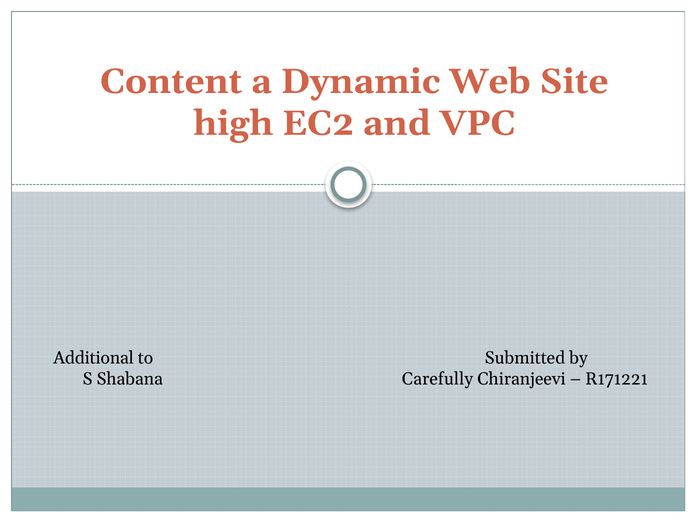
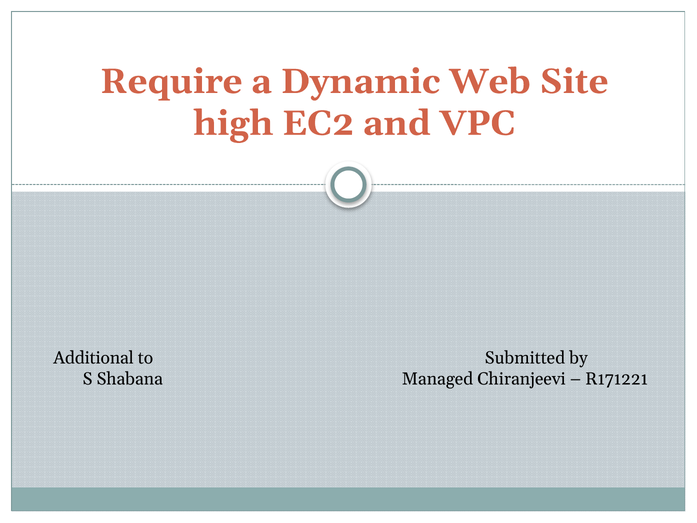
Content: Content -> Require (171, 81)
Carefully: Carefully -> Managed (438, 379)
